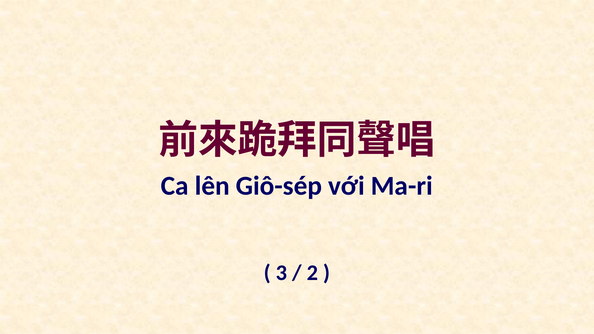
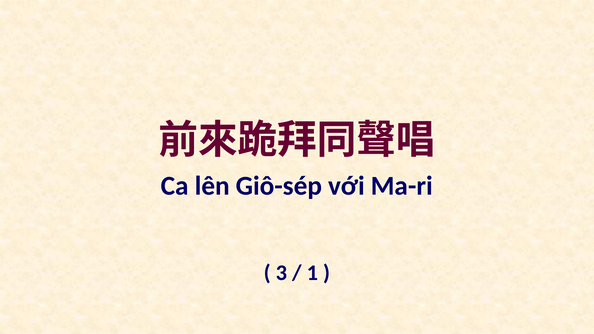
2: 2 -> 1 (312, 273)
